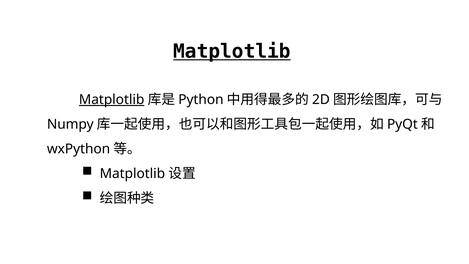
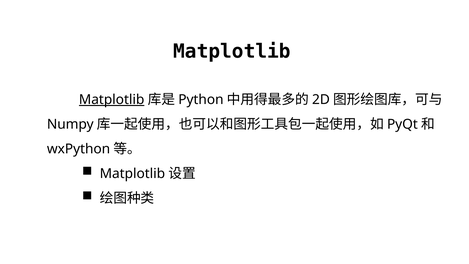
Matplotlib underline: present -> none (232, 51)
